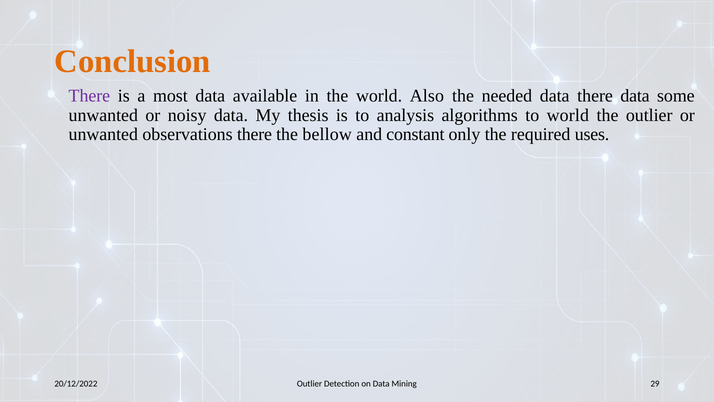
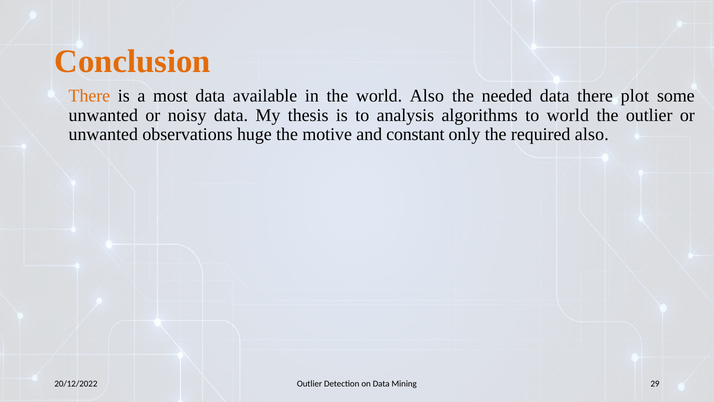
There colour: purple -> orange (89, 96)
there data: data -> plot (635, 96)
observations there: there -> huge (254, 134)
bellow: bellow -> motive (327, 134)
required uses: uses -> also (592, 134)
